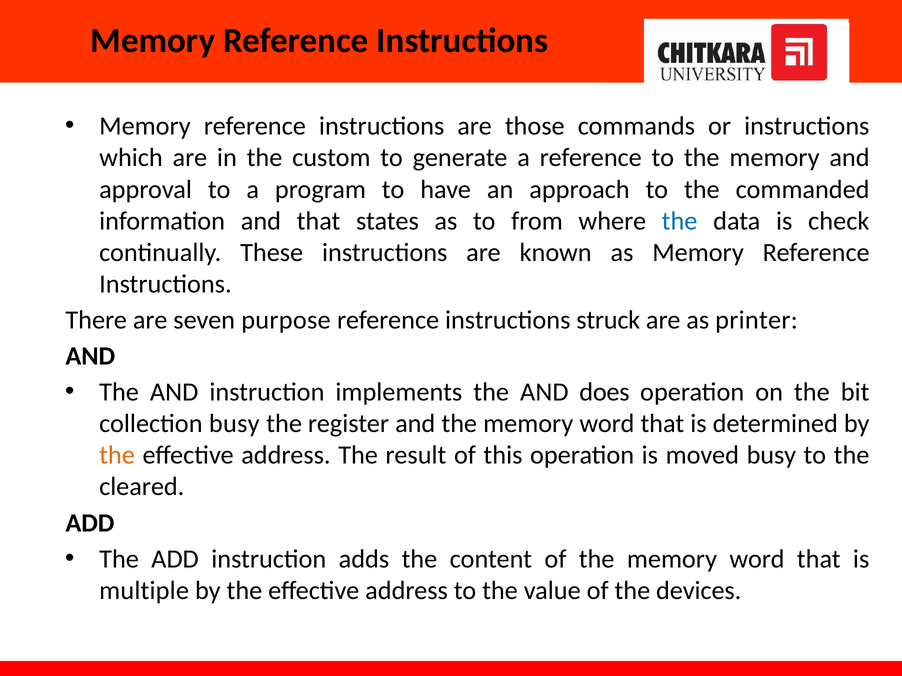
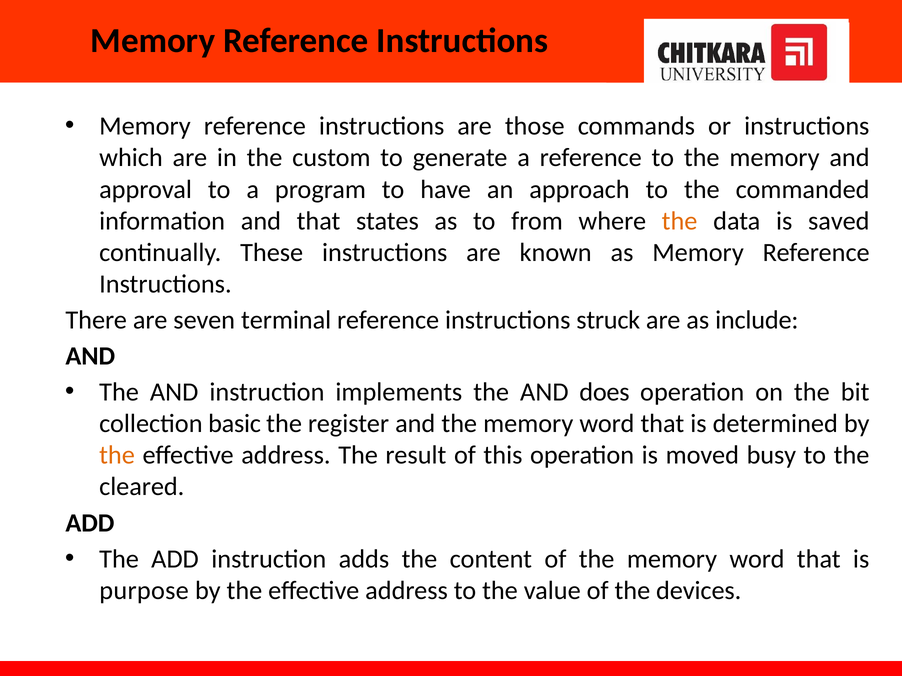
the colour: blue -> orange (680, 221)
check: check -> saved (839, 221)
purpose: purpose -> terminal (286, 320)
printer: printer -> include (757, 320)
collection busy: busy -> basic (235, 424)
multiple: multiple -> purpose (144, 591)
